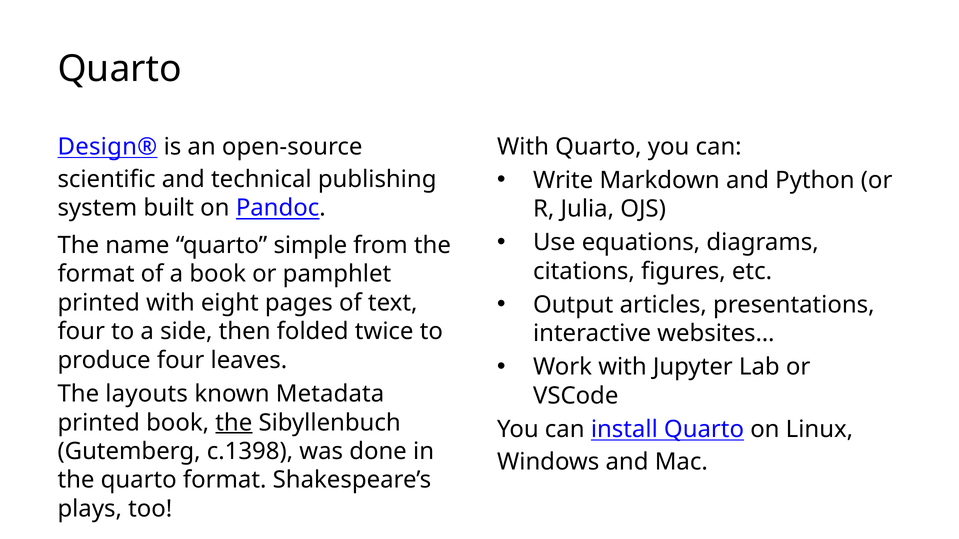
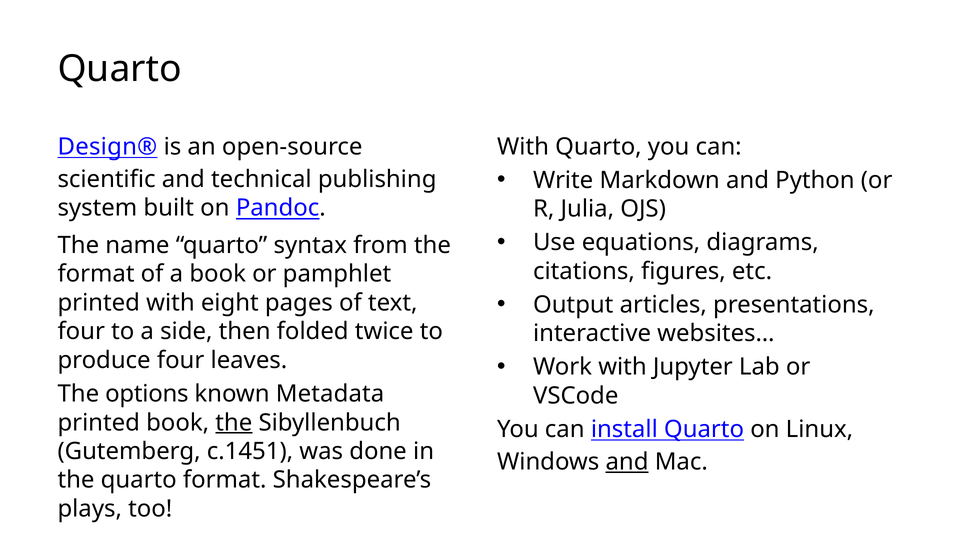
simple: simple -> syntax (310, 246)
layouts: layouts -> options (147, 394)
c.1398: c.1398 -> c.1451 (250, 452)
and underline: none -> present (627, 462)
